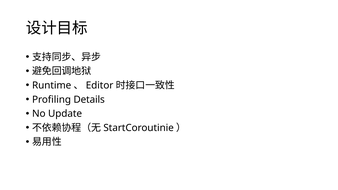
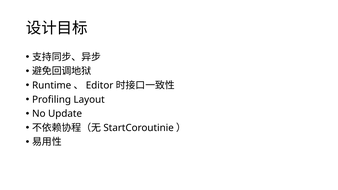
Details: Details -> Layout (89, 100)
